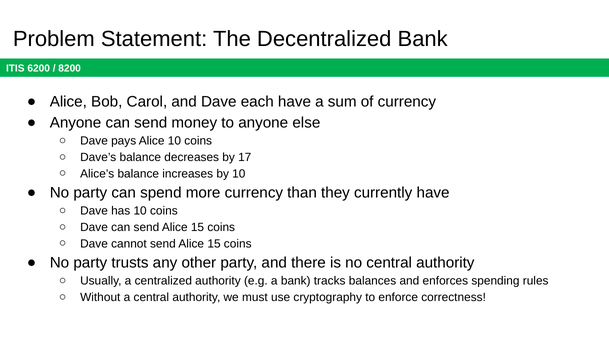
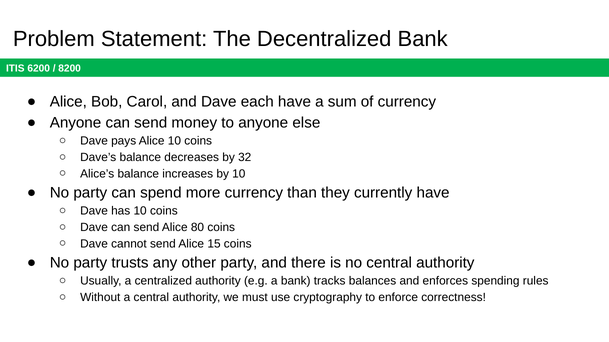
17: 17 -> 32 (245, 158)
can send Alice 15: 15 -> 80 (197, 228)
